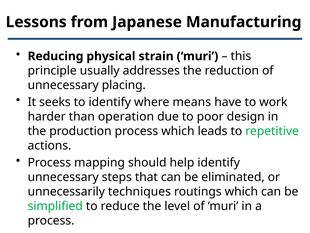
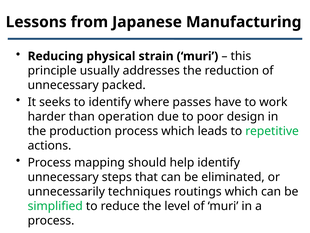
placing: placing -> packed (124, 85)
means: means -> passes (192, 102)
